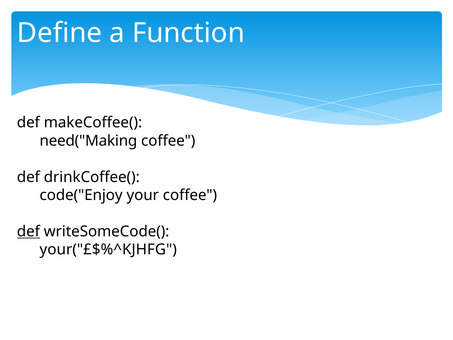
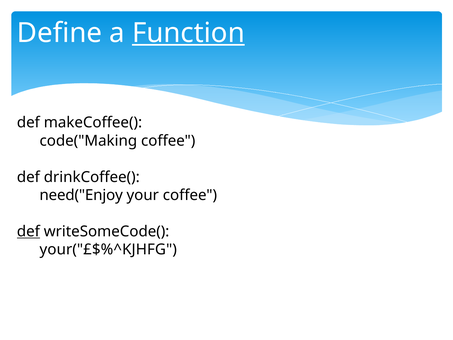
Function underline: none -> present (188, 33)
need("Making: need("Making -> code("Making (88, 141)
code("Enjoy: code("Enjoy -> need("Enjoy (81, 195)
